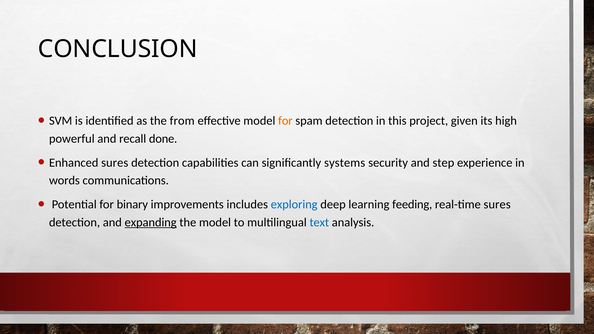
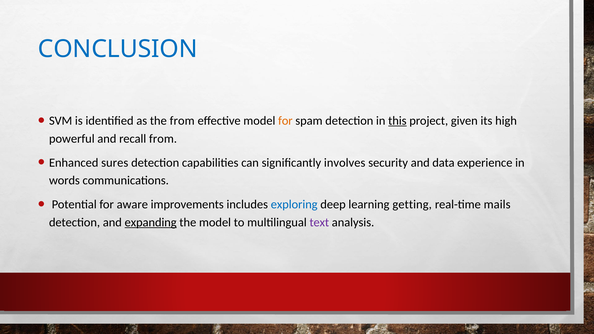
CONCLUSION colour: black -> blue (118, 49)
this underline: none -> present (397, 121)
recall done: done -> from (163, 139)
systems: systems -> involves (345, 163)
step: step -> data (443, 163)
binary: binary -> aware (132, 205)
feeding: feeding -> getting (412, 205)
real-time sures: sures -> mails (497, 205)
text colour: blue -> purple (319, 222)
